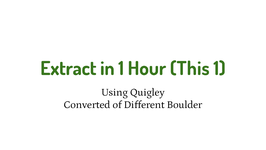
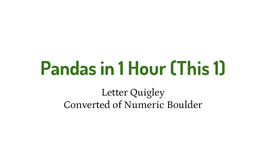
Extract: Extract -> Pandas (68, 69)
Using: Using -> Letter (115, 92)
Different: Different -> Numeric (144, 104)
